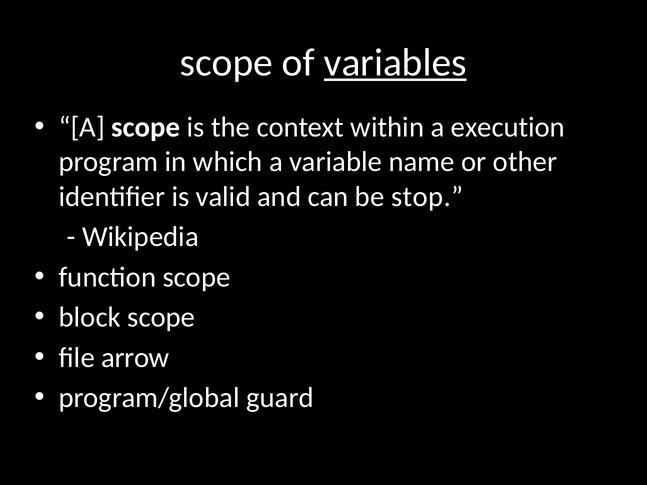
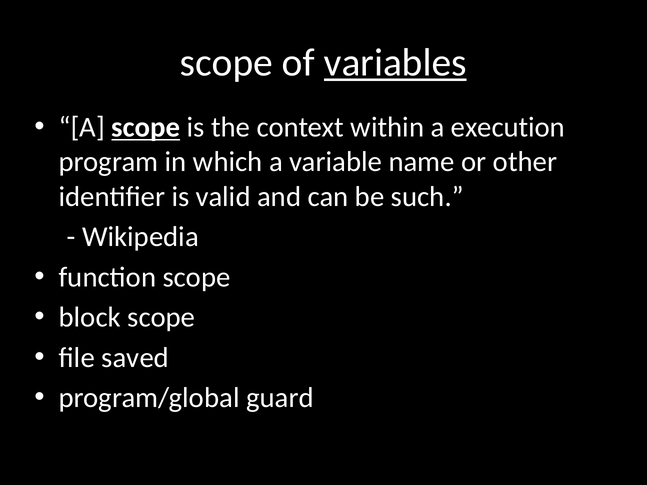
scope underline: none -> present (146, 128)
stop: stop -> such (427, 197)
arrow: arrow -> saved (135, 358)
